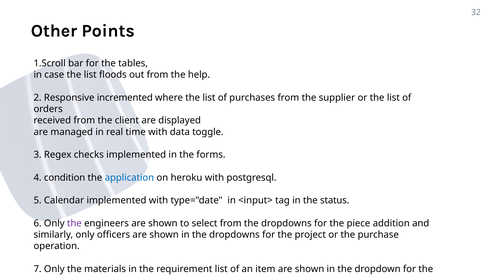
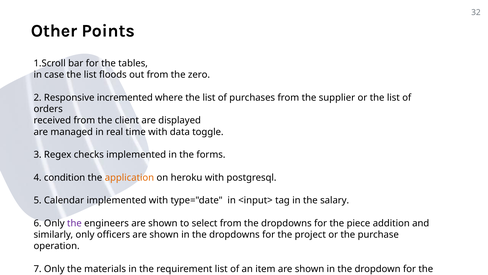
help: help -> zero (199, 75)
application colour: blue -> orange (129, 177)
status: status -> salary (335, 200)
